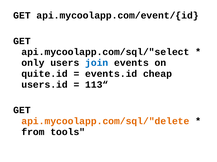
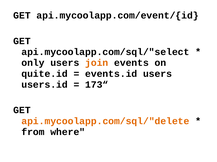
join colour: blue -> orange (97, 63)
events.id cheap: cheap -> users (158, 74)
113“: 113“ -> 173“ (97, 85)
tools: tools -> where (68, 133)
